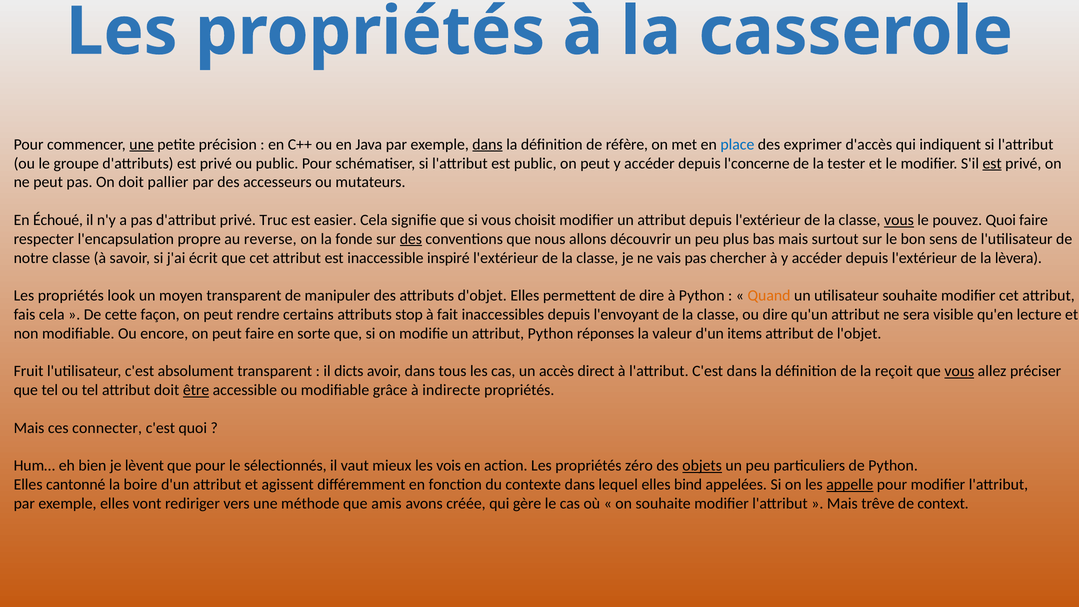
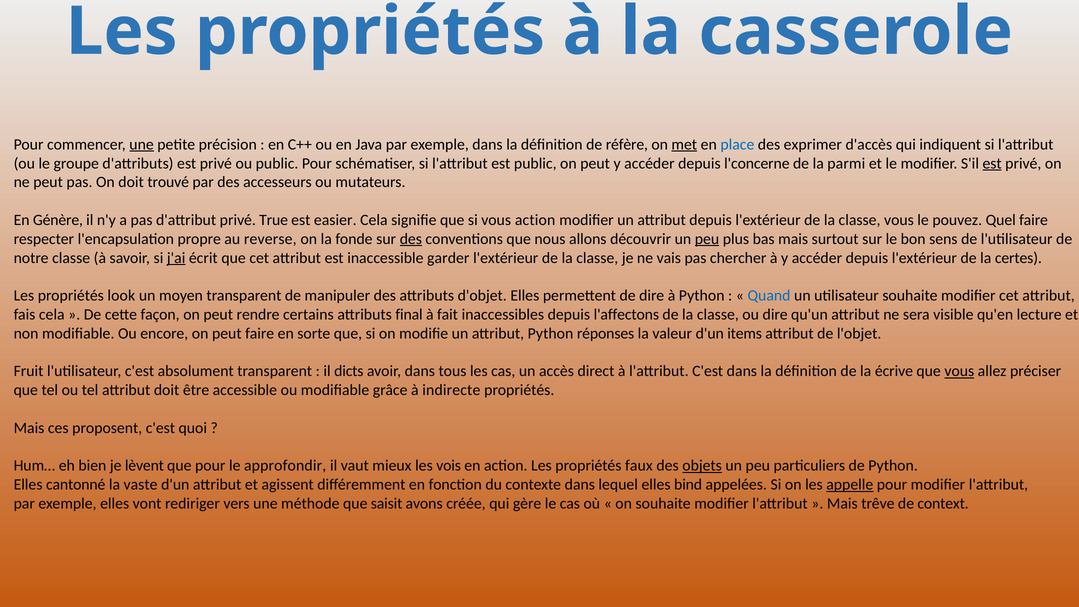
dans underline: present -> none (487, 144)
met underline: none -> present (684, 144)
tester: tester -> parmi (846, 163)
pallier: pallier -> trouvé (168, 182)
Échoué: Échoué -> Génère (58, 220)
Truc: Truc -> True (274, 220)
vous choisit: choisit -> action (535, 220)
vous underline: present -> none (899, 220)
pouvez Quoi: Quoi -> Quel (1001, 220)
peu underline: none -> present (707, 239)
j'ai underline: none -> present (176, 258)
inspiré: inspiré -> garder (448, 258)
lèvera: lèvera -> certes (1018, 258)
Quand colour: orange -> blue (769, 296)
stop: stop -> final (409, 314)
l'envoyant: l'envoyant -> l'affectons (626, 314)
reçoit: reçoit -> écrive (894, 371)
être underline: present -> none (196, 390)
connecter: connecter -> proposent (107, 428)
sélectionnés: sélectionnés -> approfondir (285, 466)
zéro: zéro -> faux (639, 466)
boire: boire -> vaste (141, 484)
amis: amis -> saisit (387, 503)
